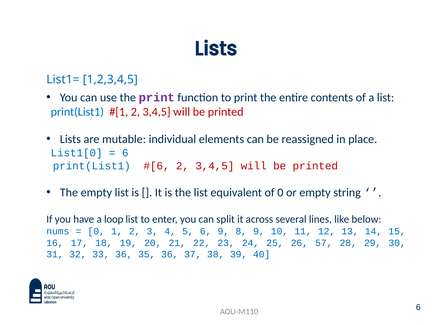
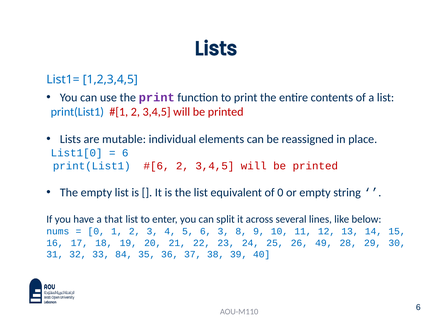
loop: loop -> that (114, 219)
6 9: 9 -> 3 (223, 231)
57: 57 -> 49 (324, 243)
33 36: 36 -> 84 (124, 254)
